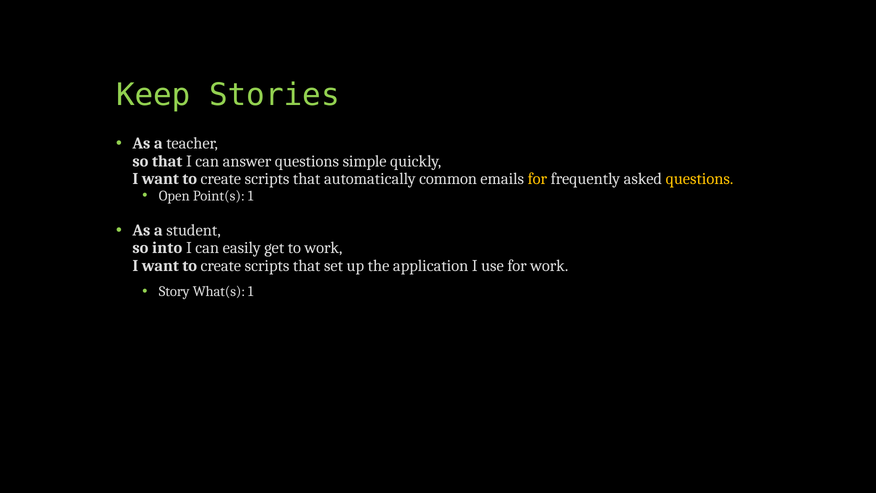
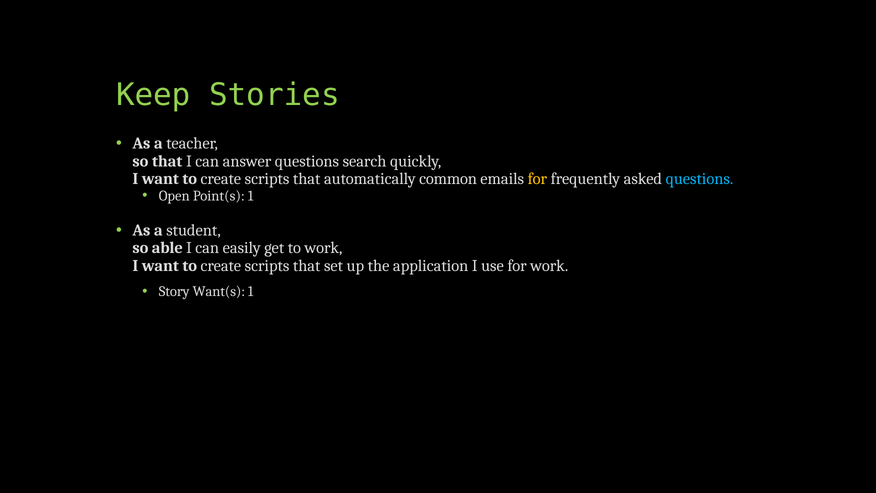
simple: simple -> search (365, 161)
questions colour: yellow -> light blue (699, 179)
into: into -> able (167, 248)
What(s: What(s -> Want(s (219, 292)
